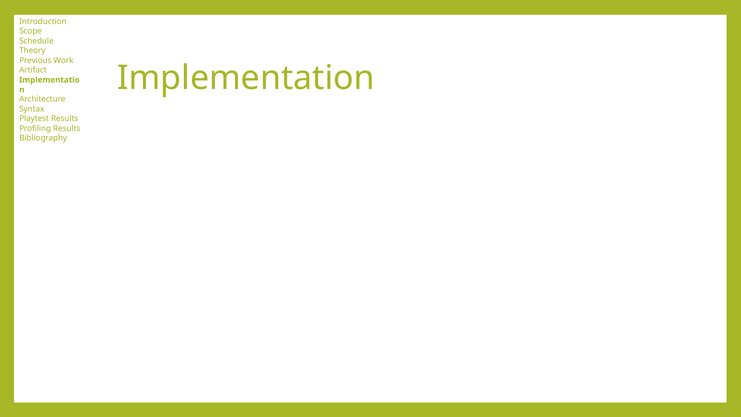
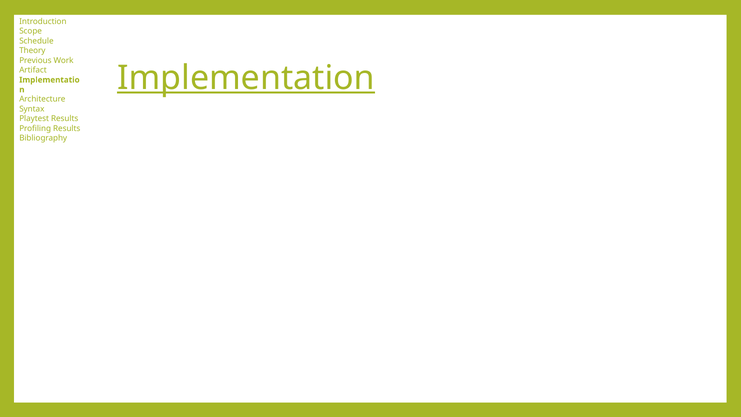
Implementation underline: none -> present (246, 78)
